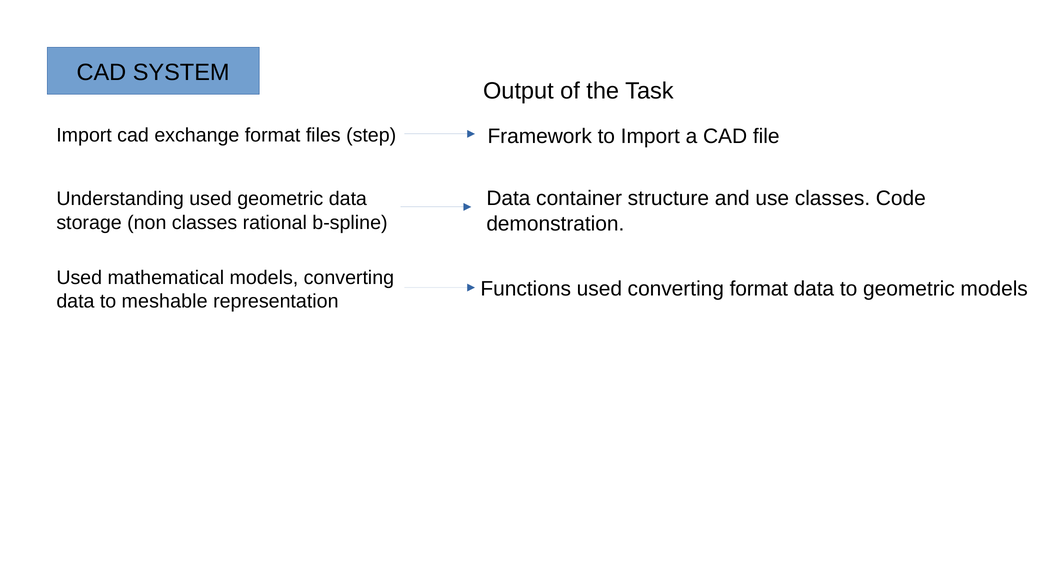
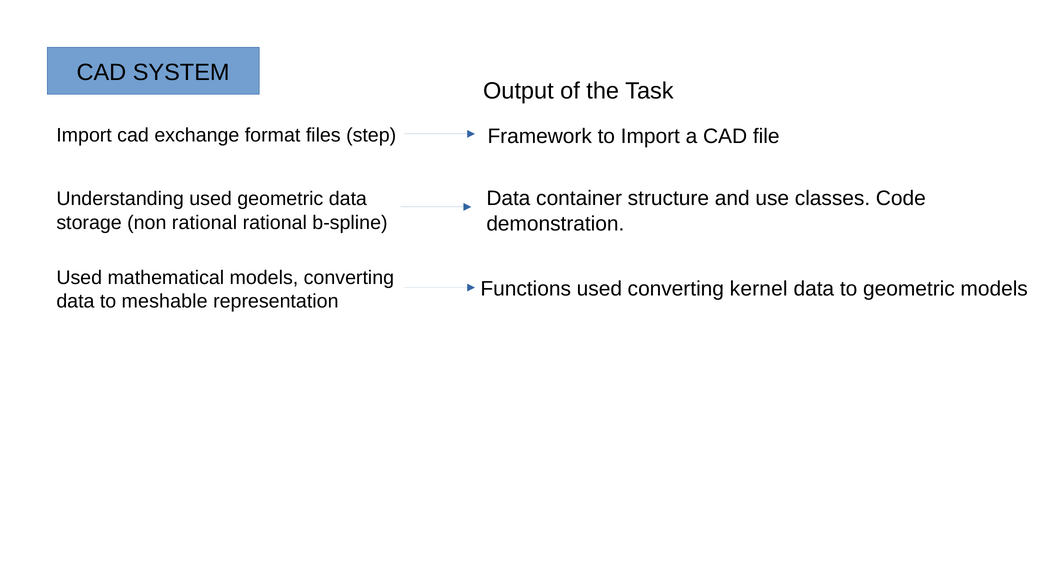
non classes: classes -> rational (204, 223)
converting format: format -> kernel (759, 289)
